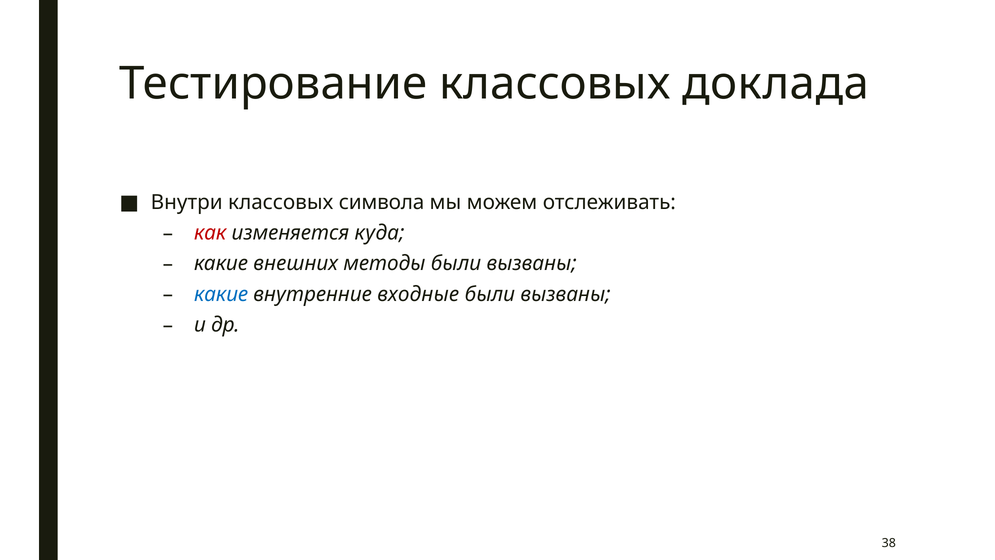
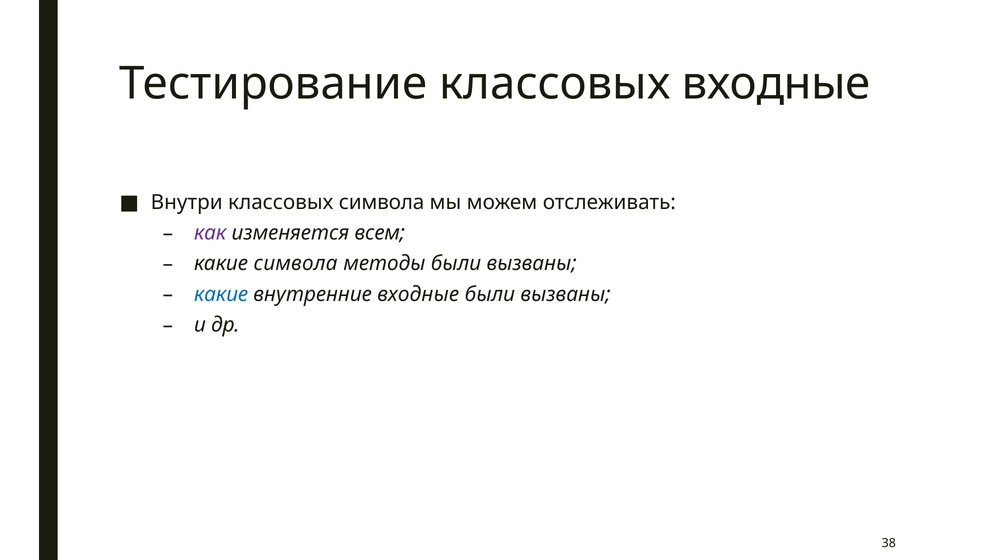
классовых доклада: доклада -> входные (776, 84)
как colour: red -> purple (210, 233)
куда: куда -> всем (380, 233)
какие внешних: внешних -> символа (296, 263)
